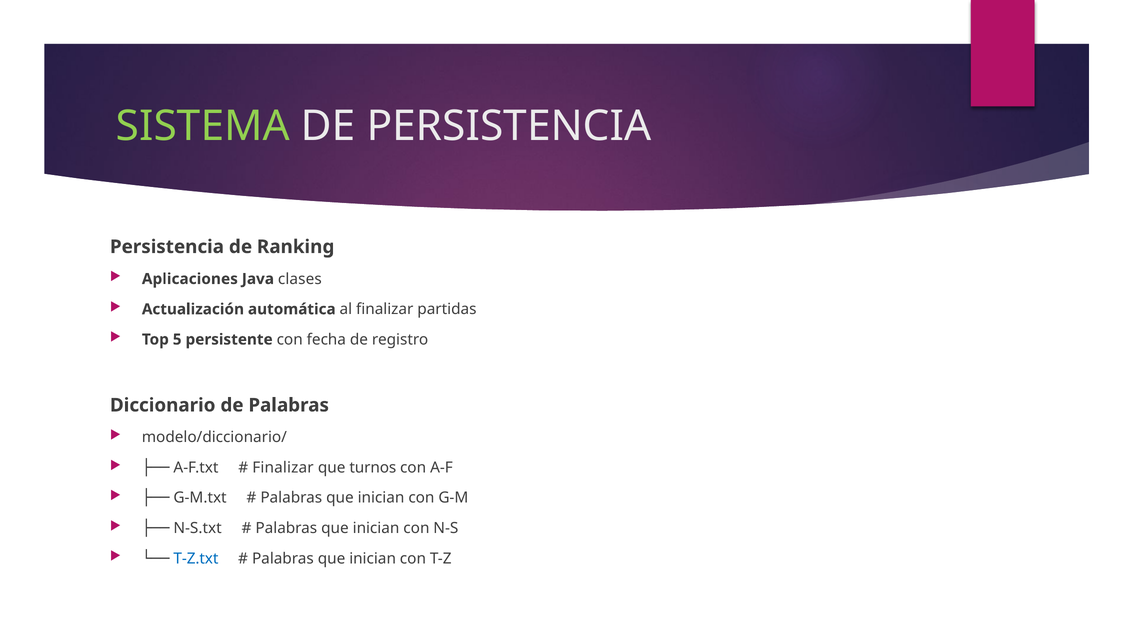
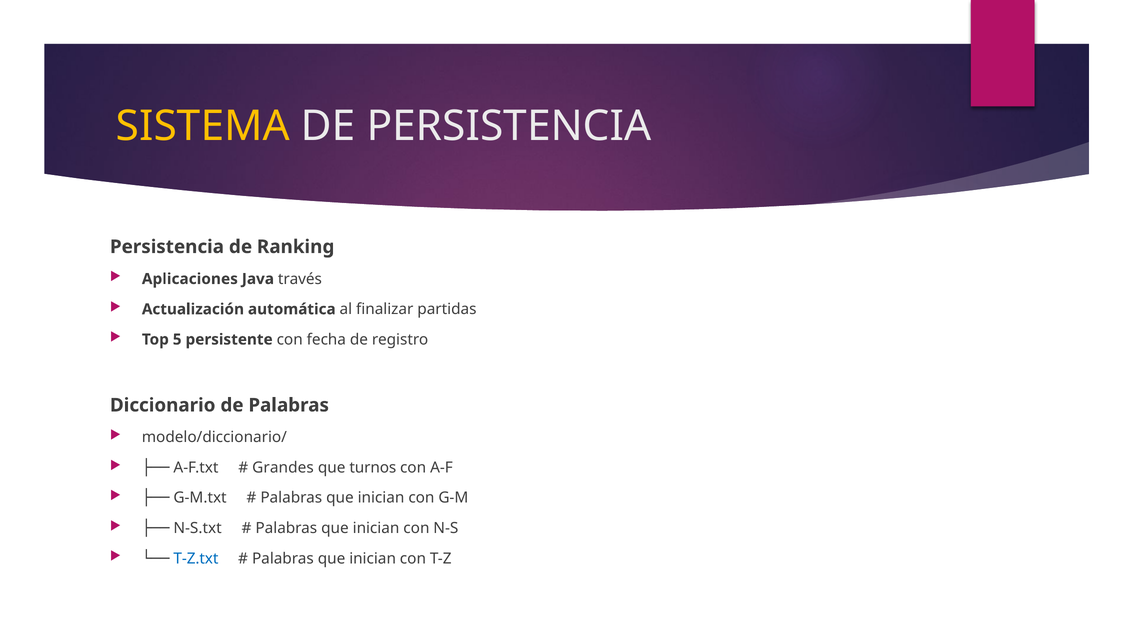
SISTEMA colour: light green -> yellow (203, 126)
clases: clases -> través (300, 279)
Finalizar: Finalizar -> Grandes (283, 468)
